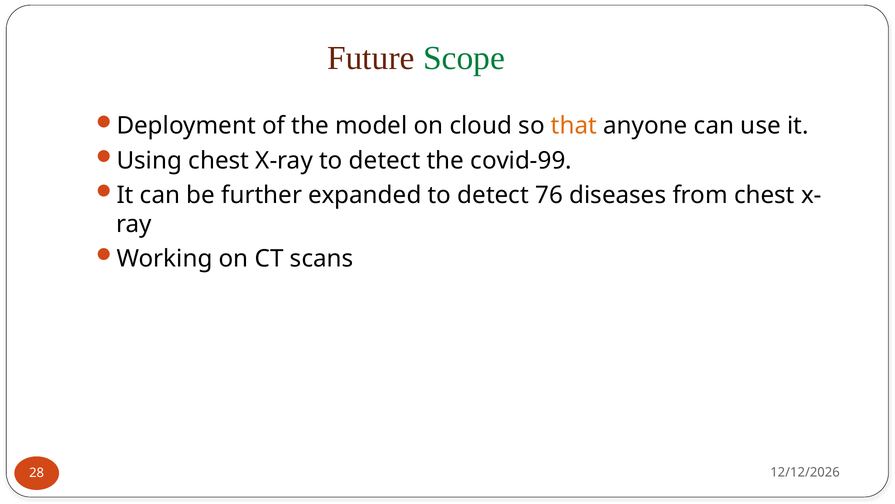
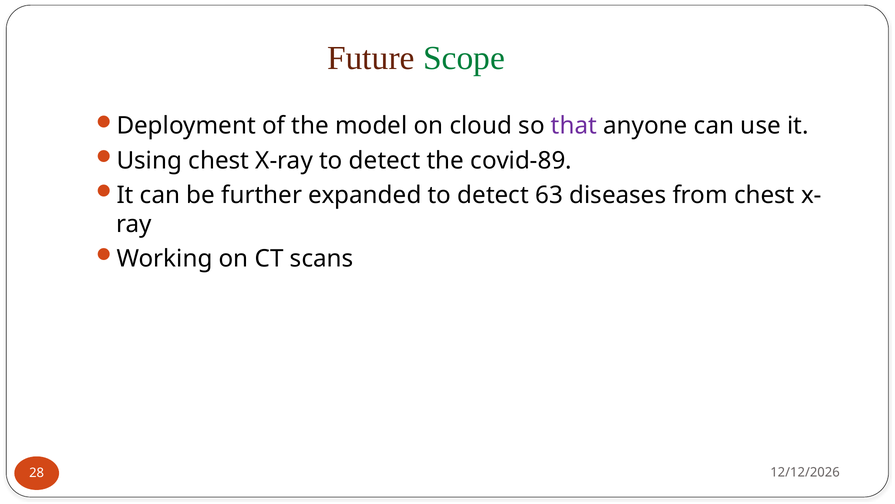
that colour: orange -> purple (574, 126)
covid-99: covid-99 -> covid-89 (521, 160)
76: 76 -> 63 (549, 195)
